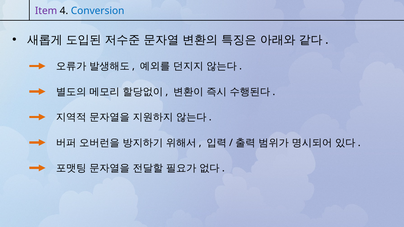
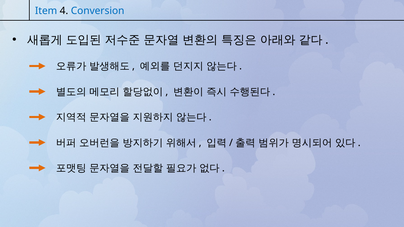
Item colour: purple -> blue (46, 11)
